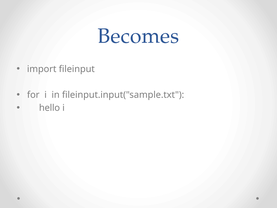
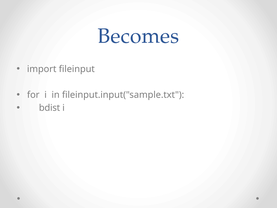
hello: hello -> bdist (50, 108)
